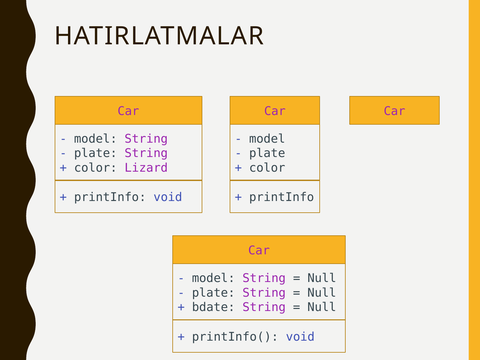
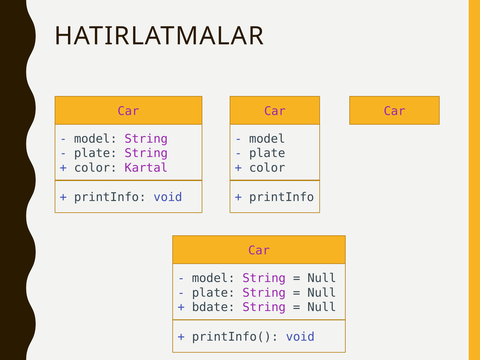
Lizard: Lizard -> Kartal (146, 168)
